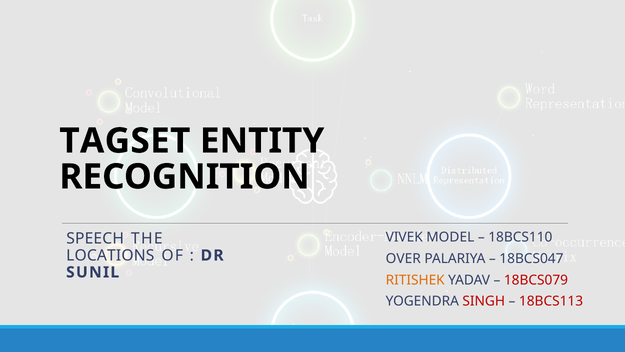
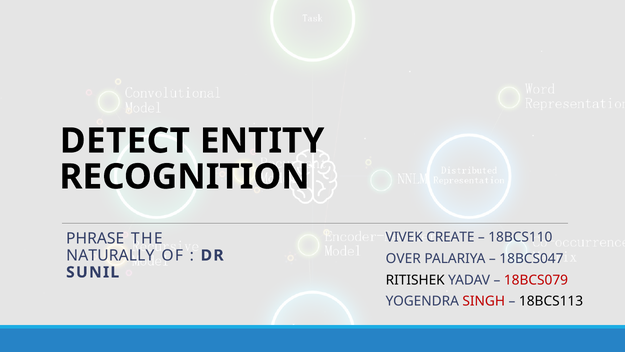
TAGSET: TAGSET -> DETECT (125, 141)
MODEL: MODEL -> CREATE (450, 237)
SPEECH: SPEECH -> PHRASE (95, 238)
LOCATIONS: LOCATIONS -> NATURALLY (110, 255)
RITISHEK colour: orange -> black (415, 280)
18BCS113 colour: red -> black (551, 301)
